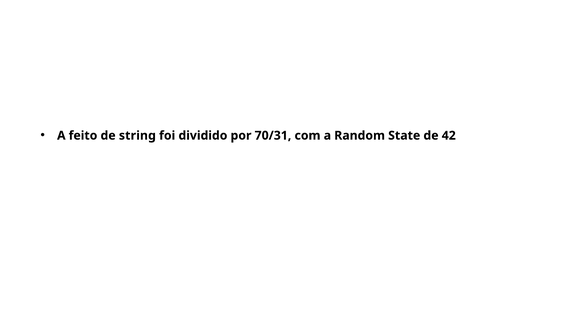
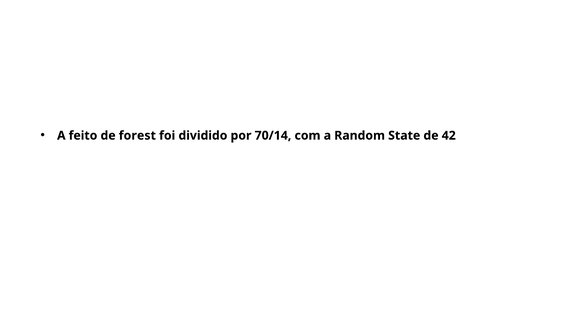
string: string -> forest (137, 135)
70/31: 70/31 -> 70/14 (273, 135)
